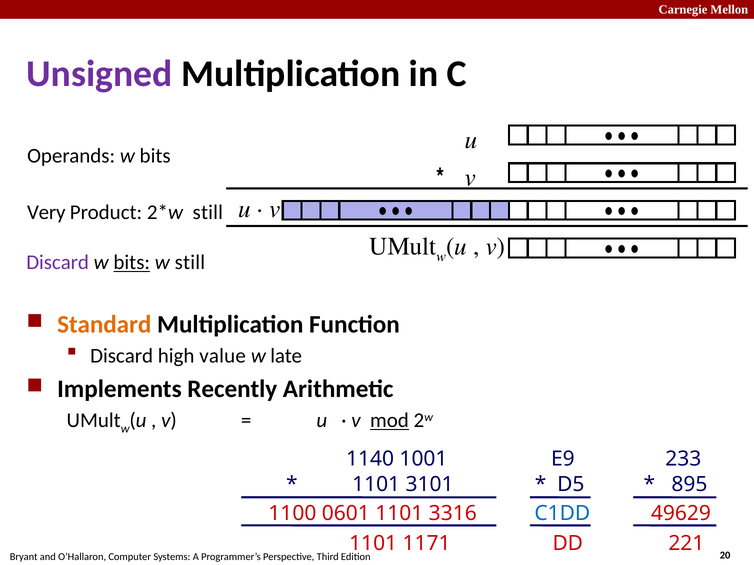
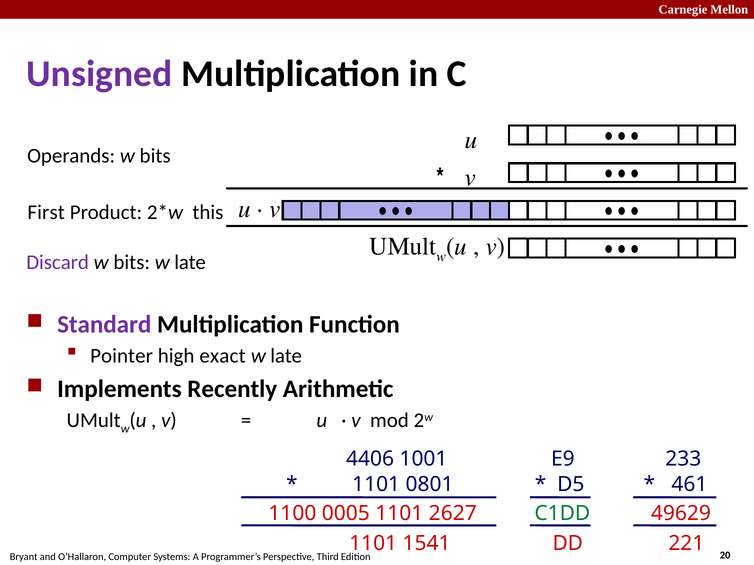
Very: Very -> First (46, 213)
still: still -> this (208, 213)
bits underline: present -> none (132, 263)
still: still -> late (190, 263)
Standard colour: orange -> purple (104, 325)
Discard: Discard -> Pointer (122, 356)
value: value -> exact (223, 356)
mod underline: present -> none (389, 421)
1140: 1140 -> 4406 (370, 459)
3101: 3101 -> 0801 (430, 485)
895: 895 -> 461 (689, 485)
0601: 0601 -> 0005 (346, 514)
3316: 3316 -> 2627 (453, 514)
C1DD colour: blue -> green (562, 514)
1171: 1171 -> 1541 (427, 544)
